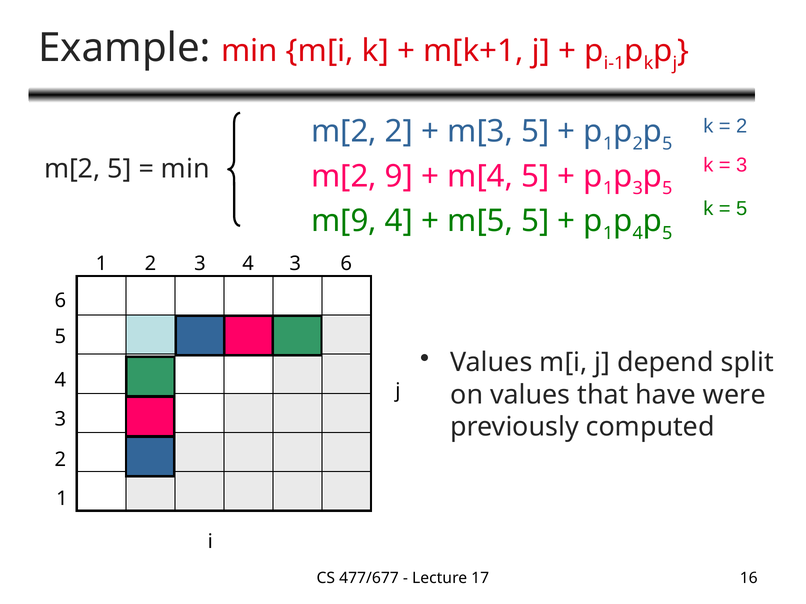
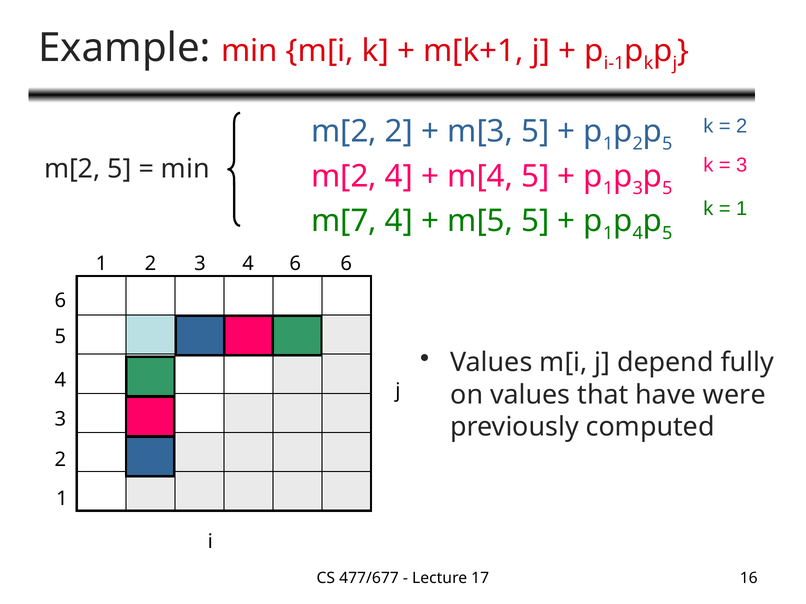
m[2 9: 9 -> 4 (399, 176)
5: 5 -> 1 (742, 209)
m[9: m[9 -> m[7 (344, 221)
4 3: 3 -> 6 (295, 264)
split: split -> fully (747, 363)
